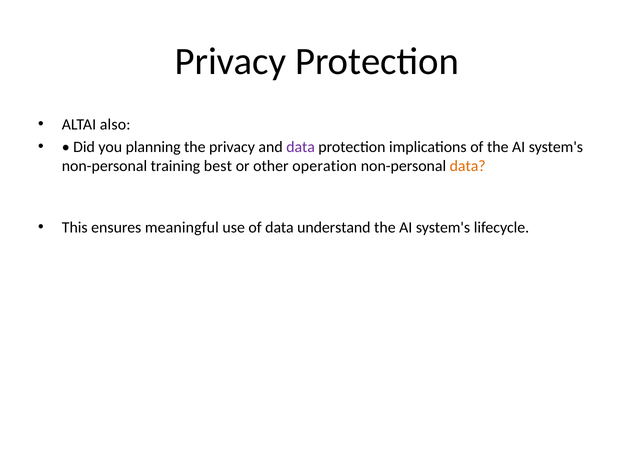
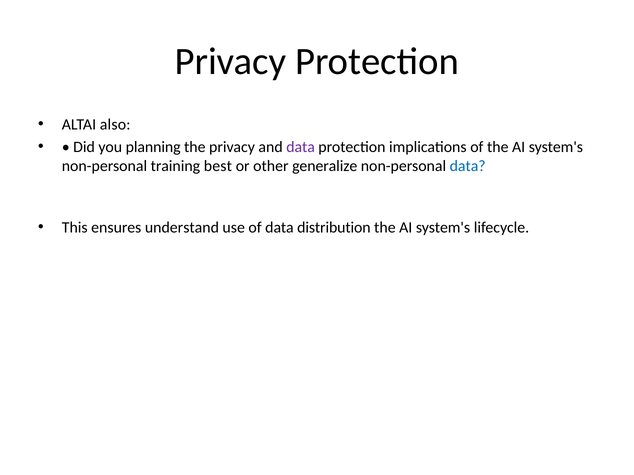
operation: operation -> generalize (325, 166)
data colour: orange -> blue (468, 166)
meaningful: meaningful -> understand (182, 228)
understand: understand -> distribution (334, 228)
